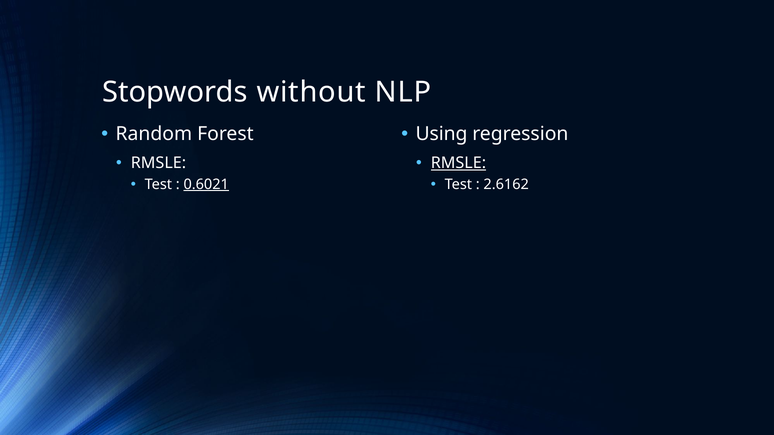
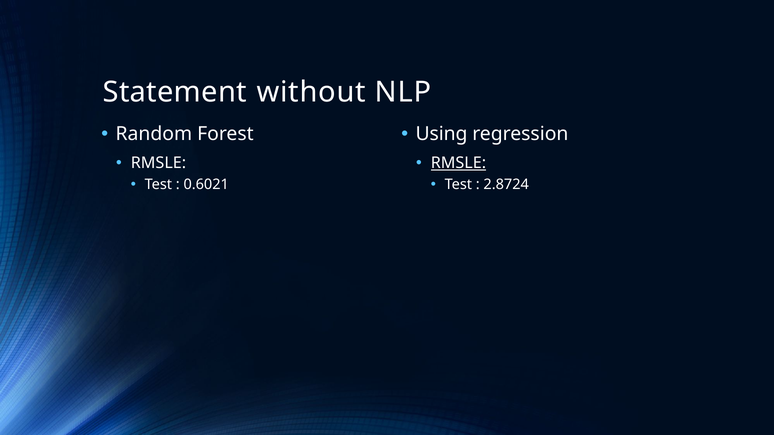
Stopwords: Stopwords -> Statement (175, 92)
0.6021 underline: present -> none (206, 184)
2.6162: 2.6162 -> 2.8724 (506, 184)
